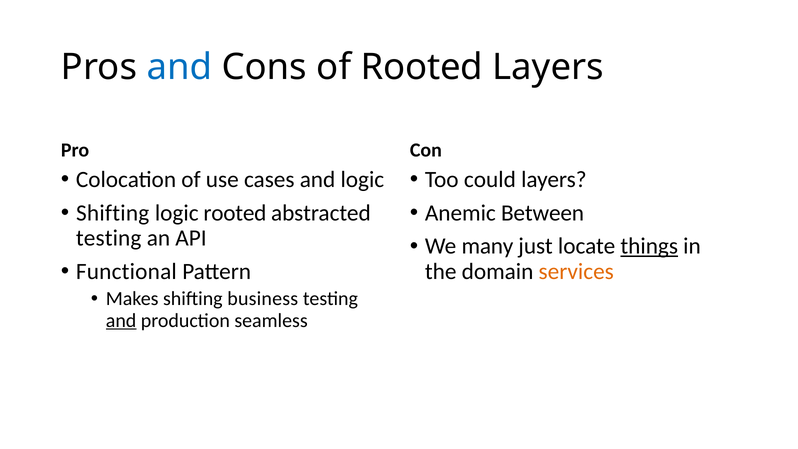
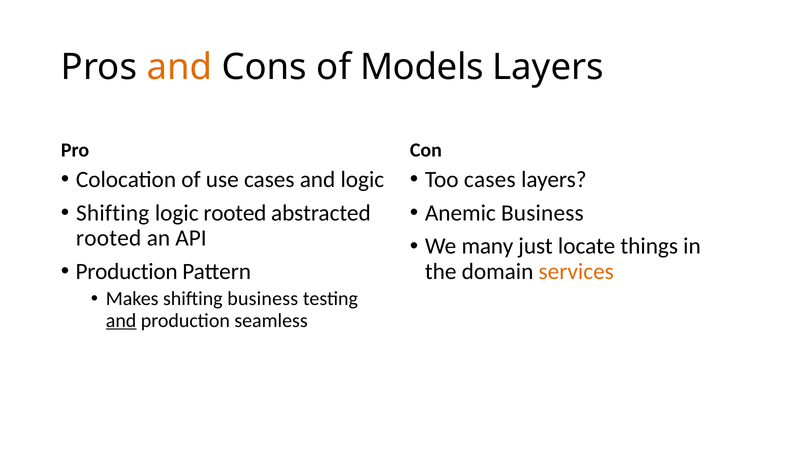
and colour: blue -> orange (179, 67)
of Rooted: Rooted -> Models (422, 67)
Too could: could -> cases (490, 179)
Anemic Between: Between -> Business (542, 213)
testing: testing -> rooted (109, 238)
things underline: present -> none (649, 246)
Functional: Functional -> Production (127, 271)
